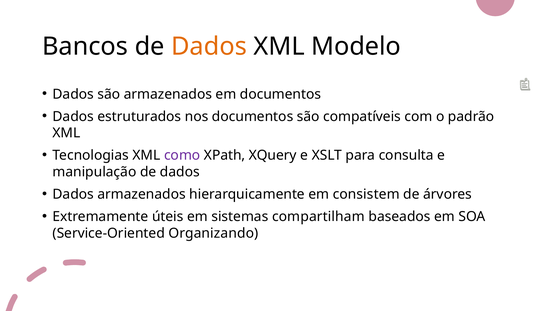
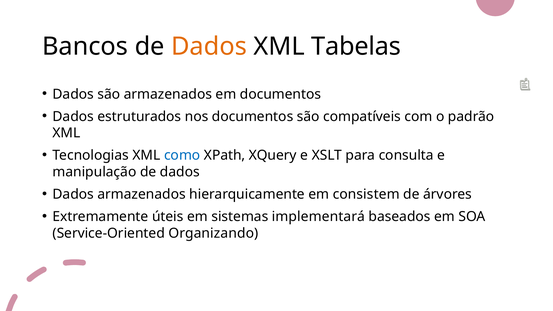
Modelo: Modelo -> Tabelas (356, 46)
como colour: purple -> blue (182, 155)
compartilham: compartilham -> implementará (318, 217)
